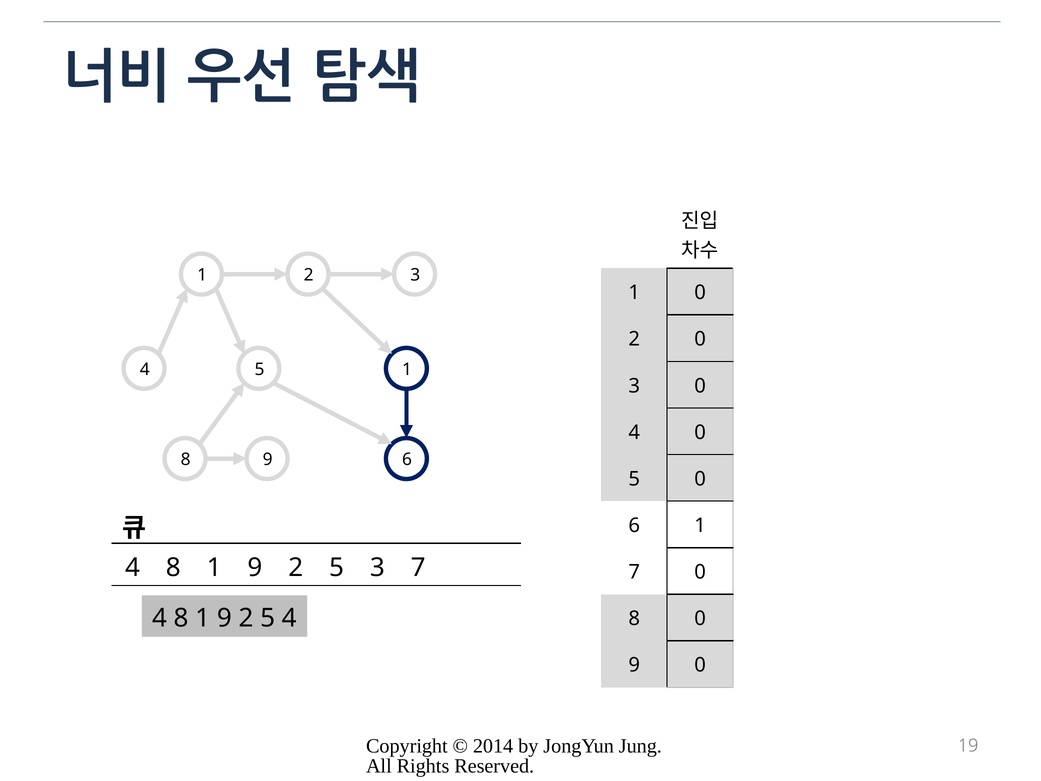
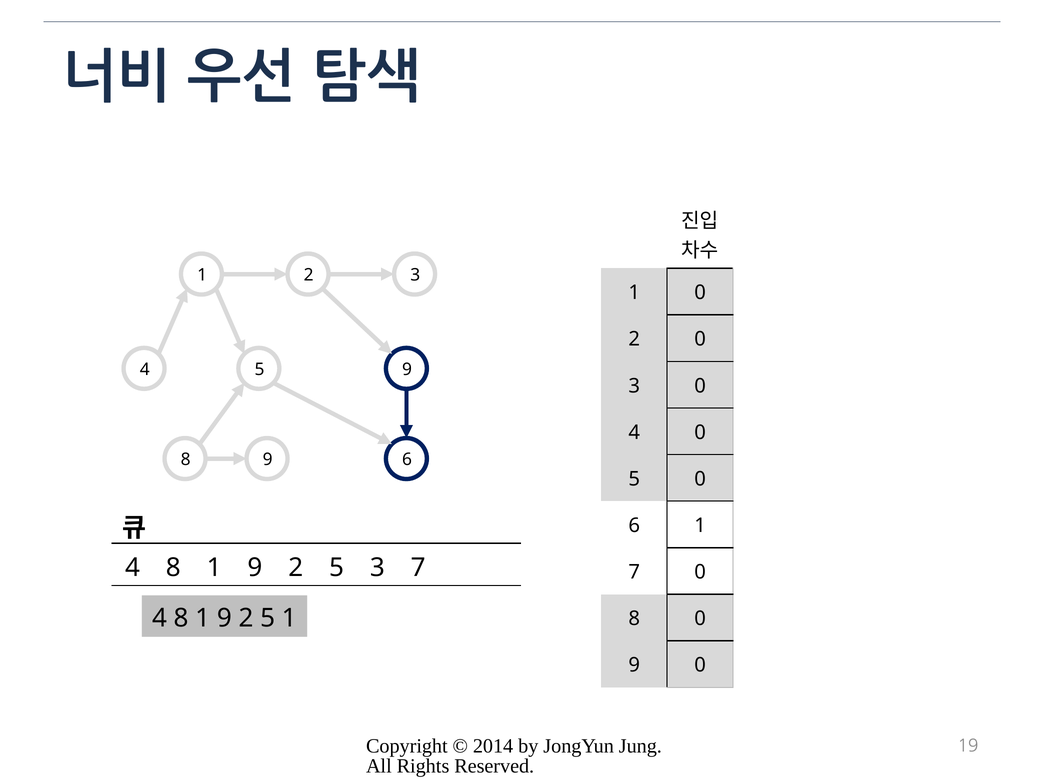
5 1: 1 -> 9 (407, 369)
5 4: 4 -> 1 (289, 618)
